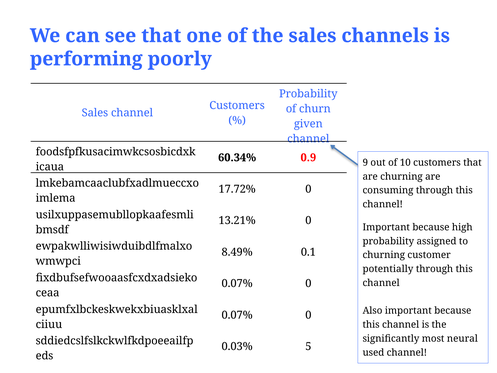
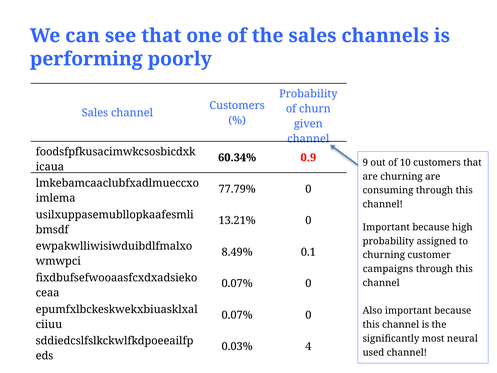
17.72%: 17.72% -> 77.79% (237, 189)
potentially: potentially -> campaigns (388, 269)
5: 5 -> 4 (308, 346)
